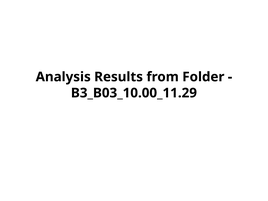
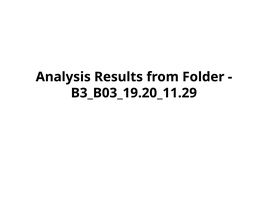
B3_B03_10.00_11.29: B3_B03_10.00_11.29 -> B3_B03_19.20_11.29 (134, 93)
